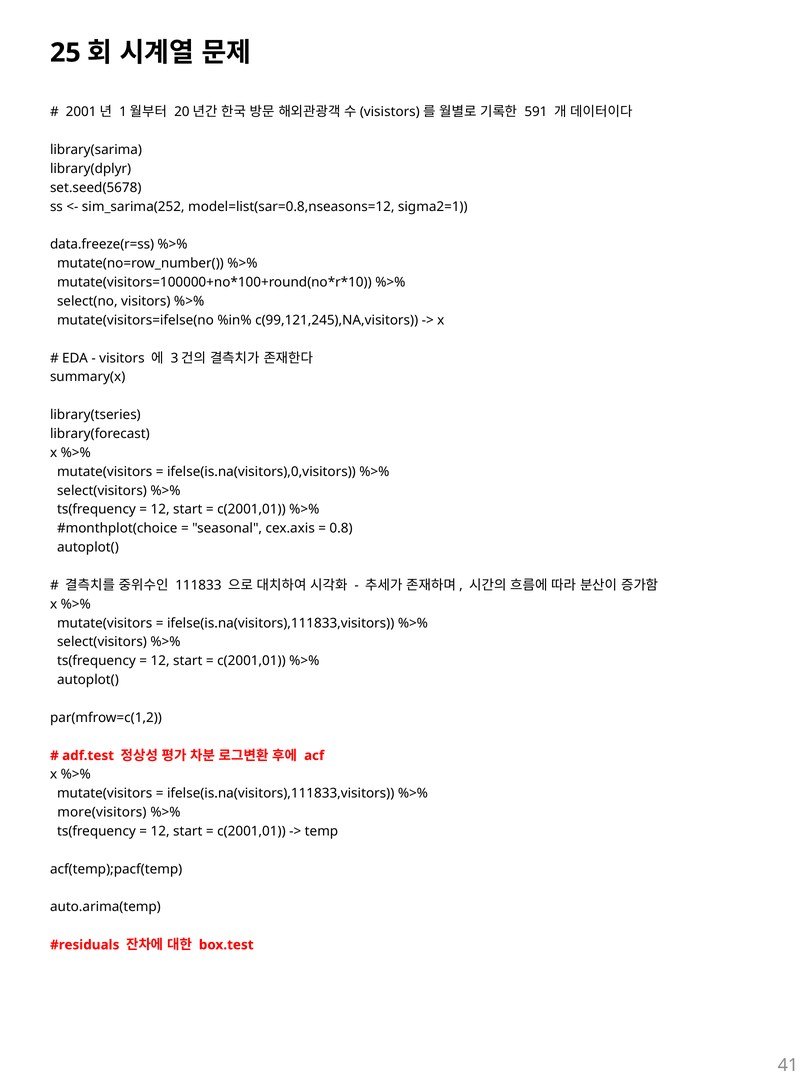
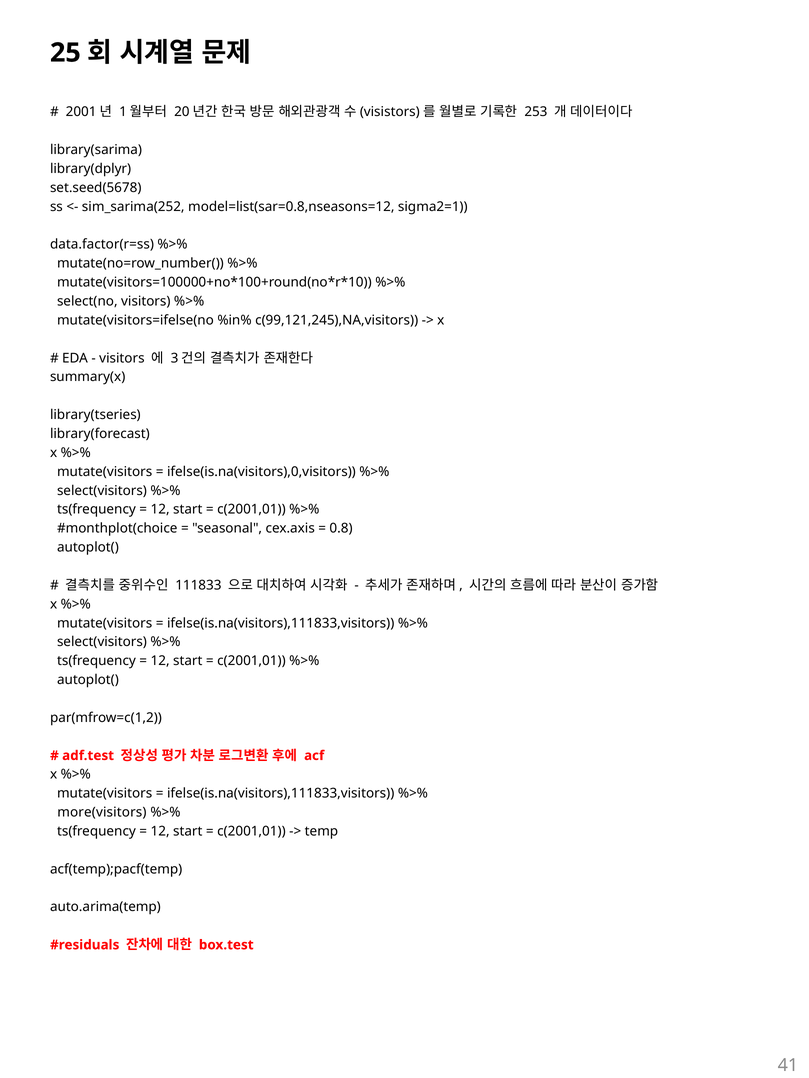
591: 591 -> 253 (536, 112)
data.freeze(r=ss: data.freeze(r=ss -> data.factor(r=ss (102, 245)
